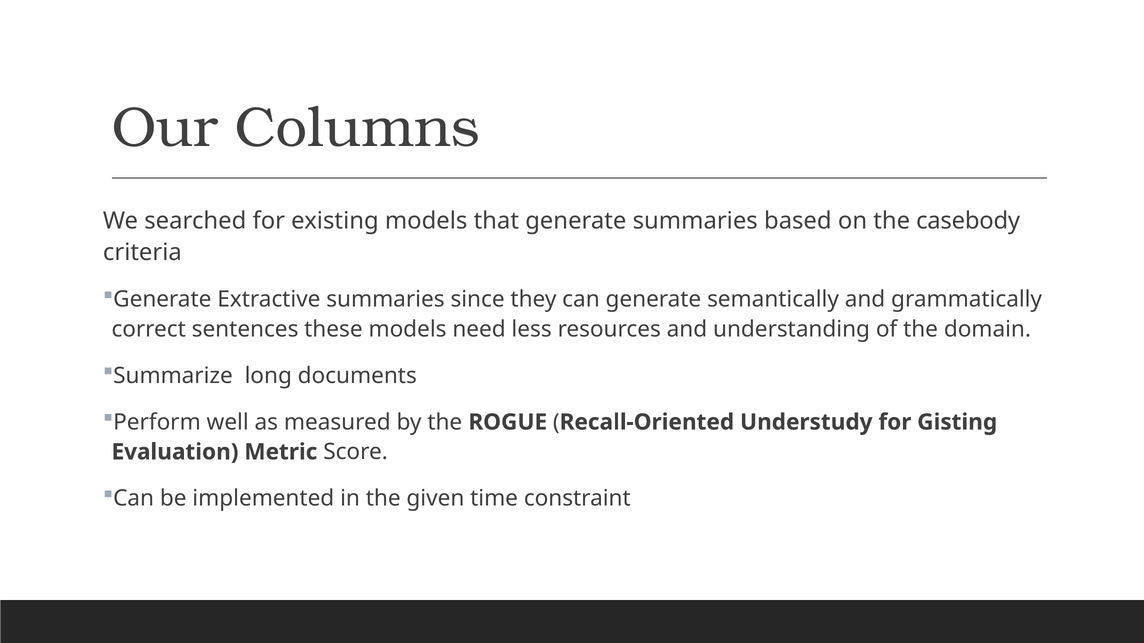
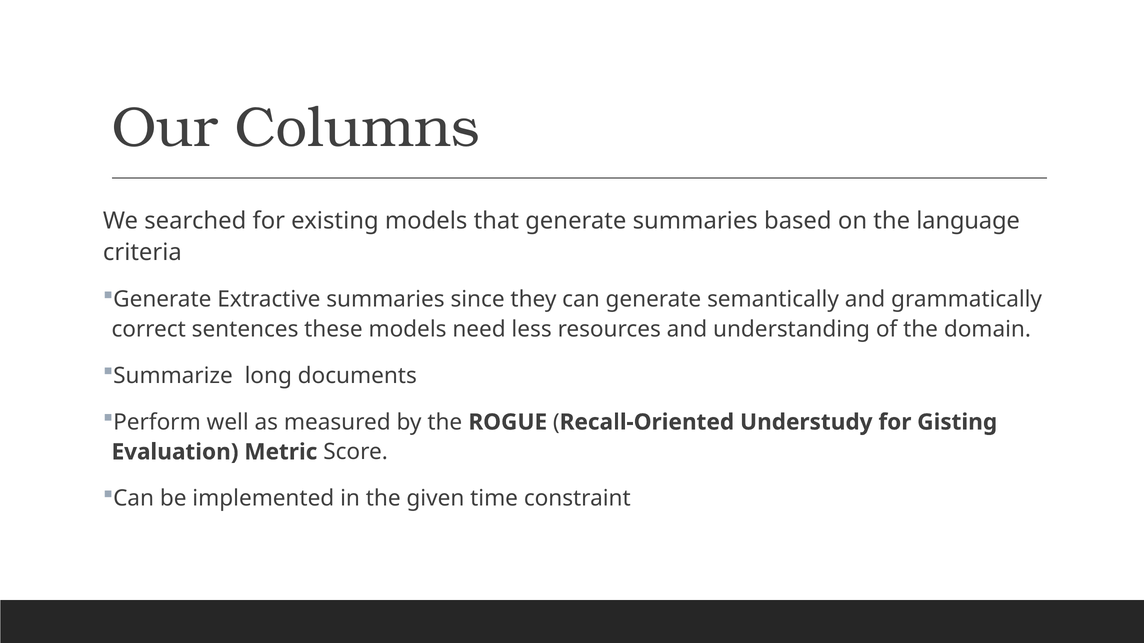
casebody: casebody -> language (968, 221)
